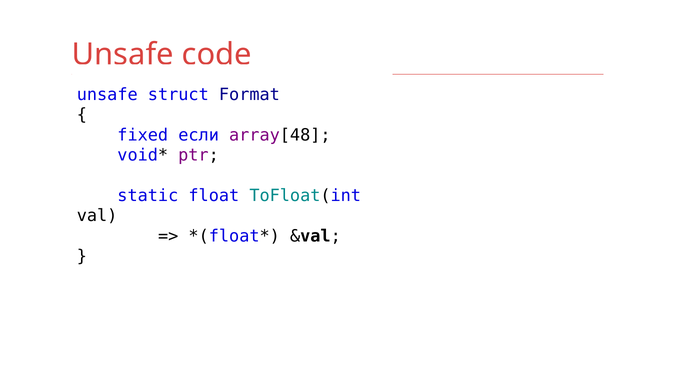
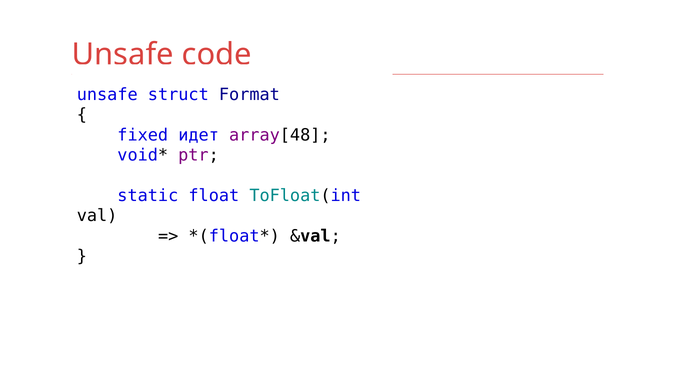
если: если -> идет (199, 135)
